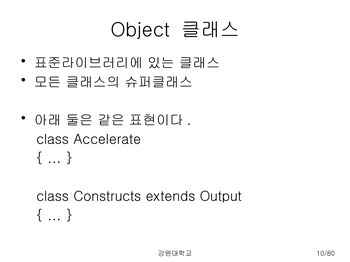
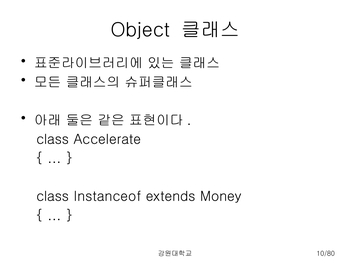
Constructs: Constructs -> Instanceof (107, 197)
Output: Output -> Money (221, 197)
